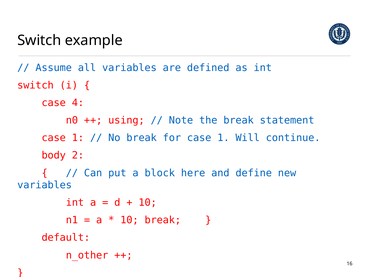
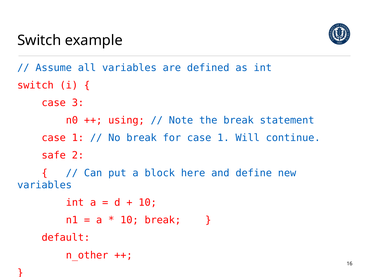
4: 4 -> 3 (78, 103)
body: body -> safe (54, 155)
